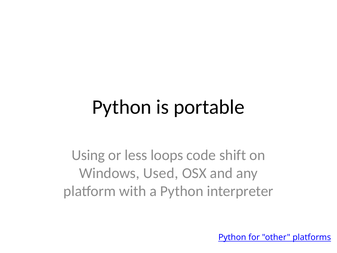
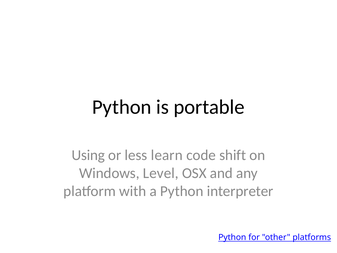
loops: loops -> learn (167, 155)
Used: Used -> Level (161, 173)
